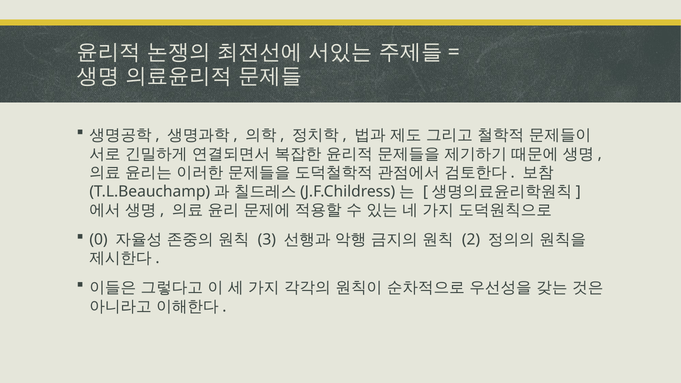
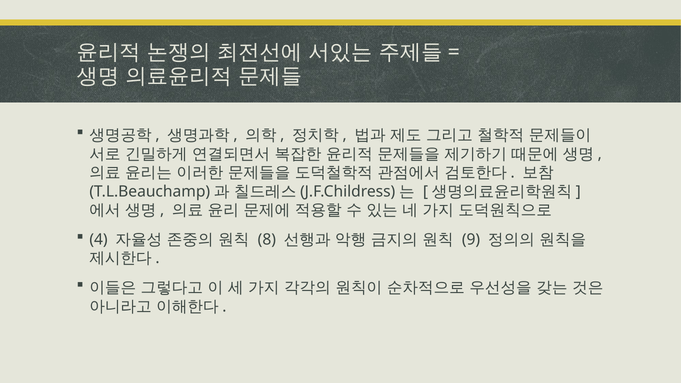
0: 0 -> 4 (98, 240)
3: 3 -> 8 (267, 240)
2: 2 -> 9 (471, 240)
